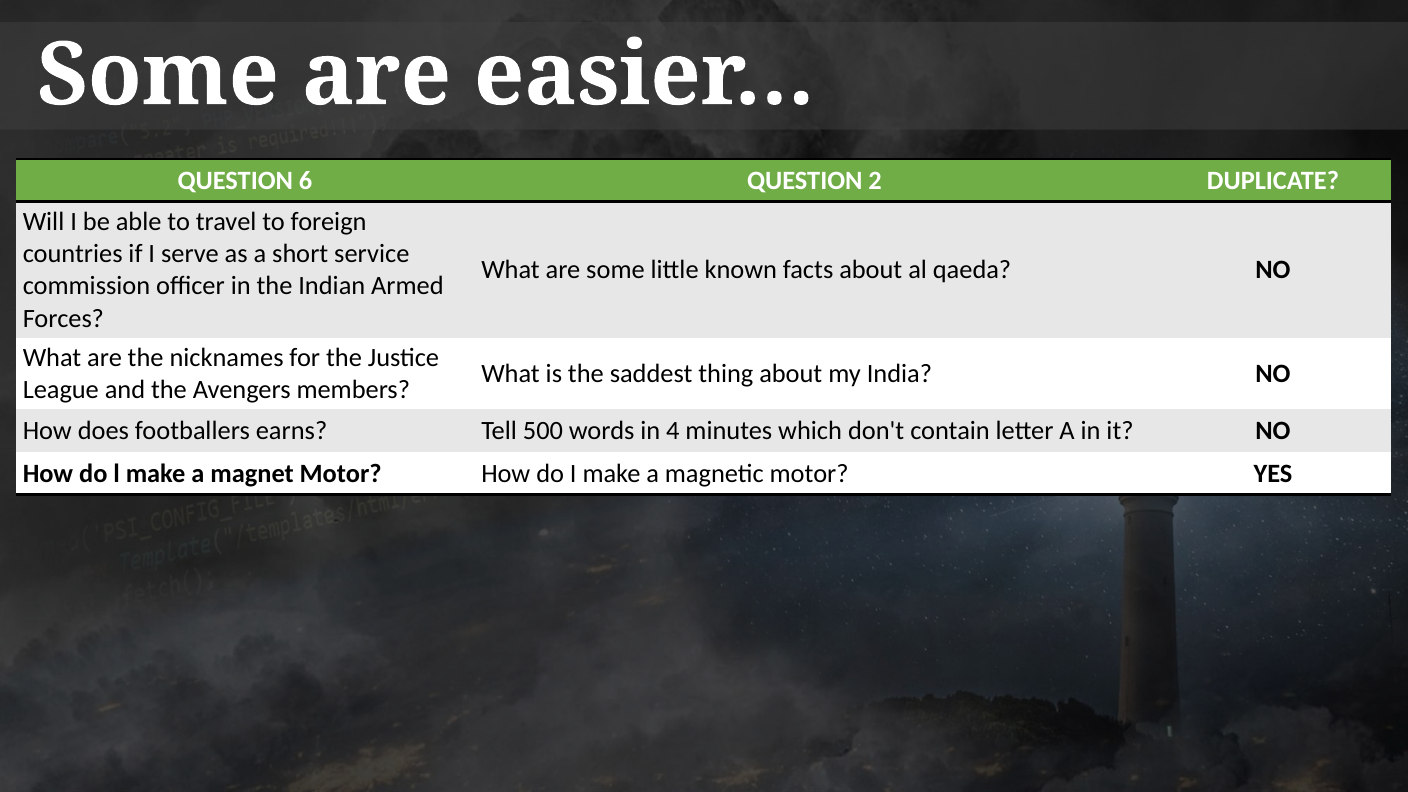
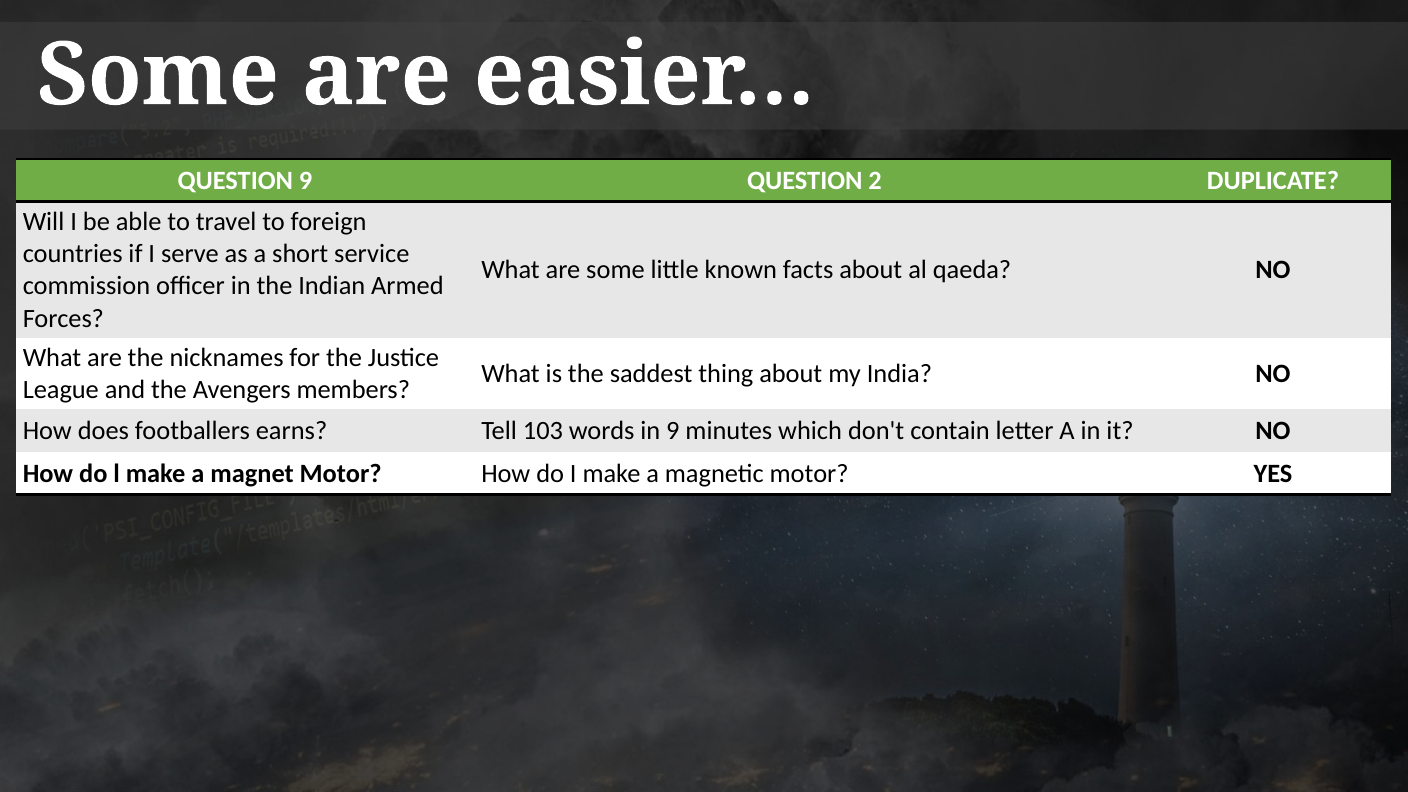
QUESTION 6: 6 -> 9 (306, 181)
500: 500 -> 103 (543, 431)
in 4: 4 -> 9 (673, 431)
